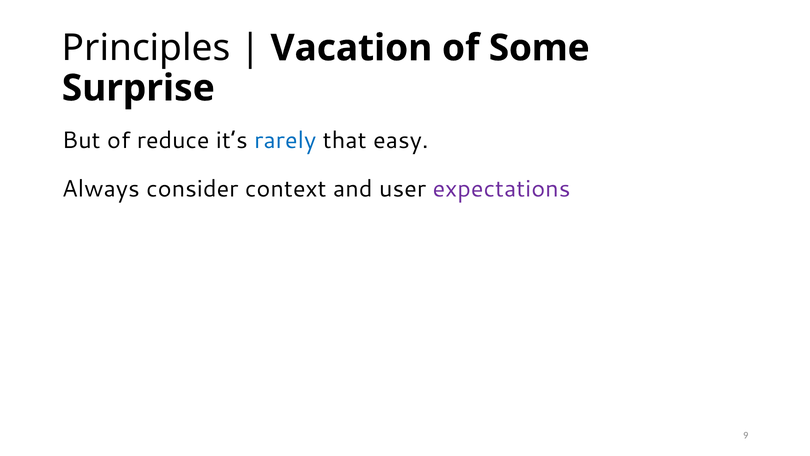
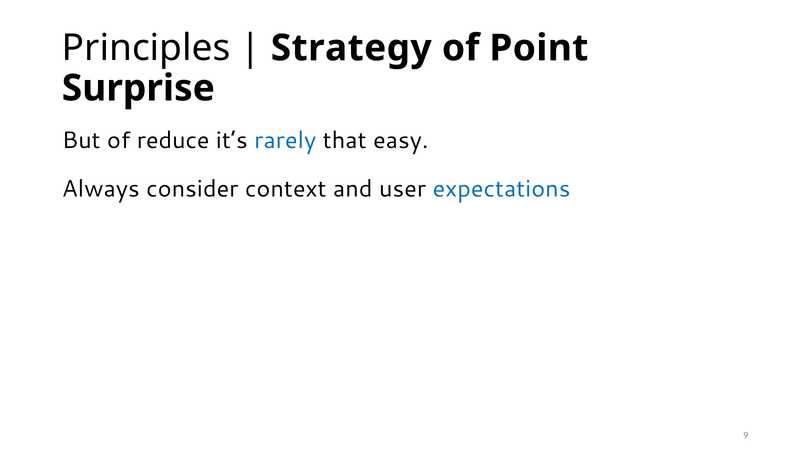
Vacation: Vacation -> Strategy (351, 48)
Some: Some -> Point (539, 48)
expectations colour: purple -> blue (502, 189)
